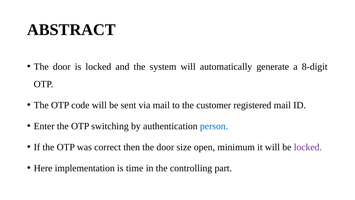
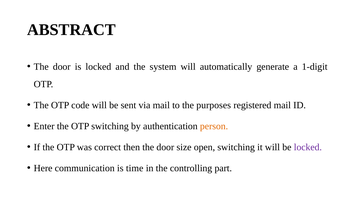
8-digit: 8-digit -> 1-digit (315, 67)
customer: customer -> purposes (214, 105)
person colour: blue -> orange (214, 126)
open minimum: minimum -> switching (236, 147)
implementation: implementation -> communication (85, 168)
